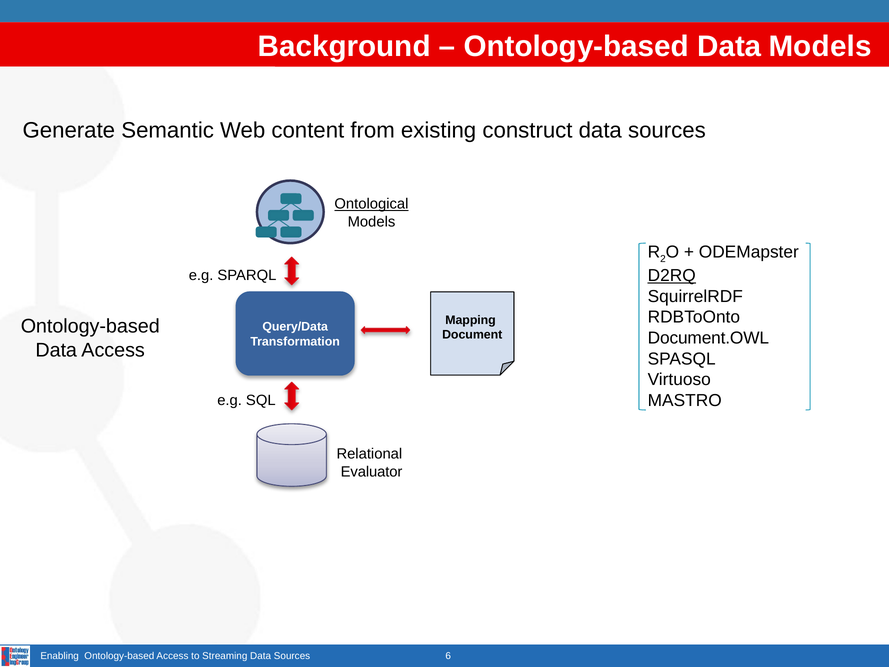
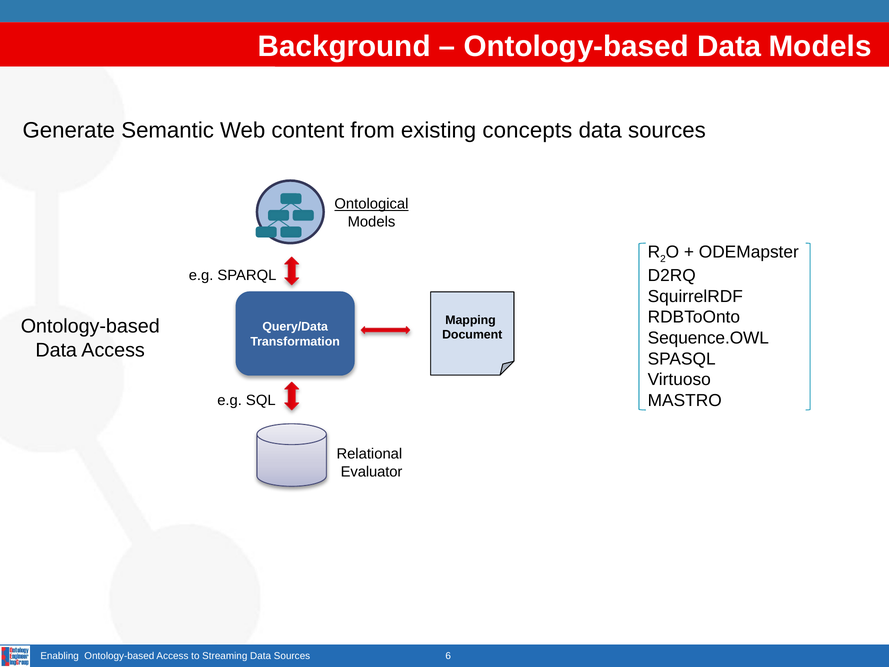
construct: construct -> concepts (527, 130)
D2RQ underline: present -> none (672, 276)
Document.OWL: Document.OWL -> Sequence.OWL (708, 338)
